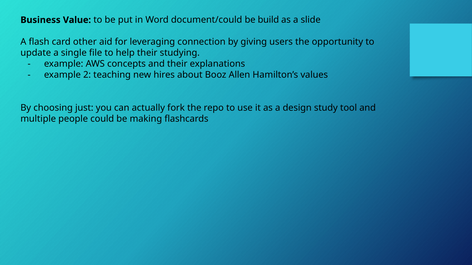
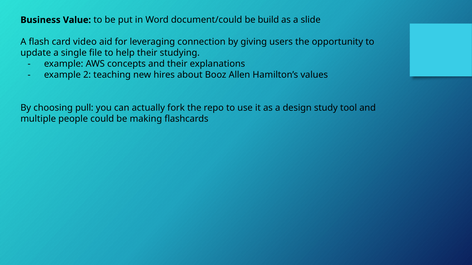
other: other -> video (85, 42)
just: just -> pull (84, 108)
